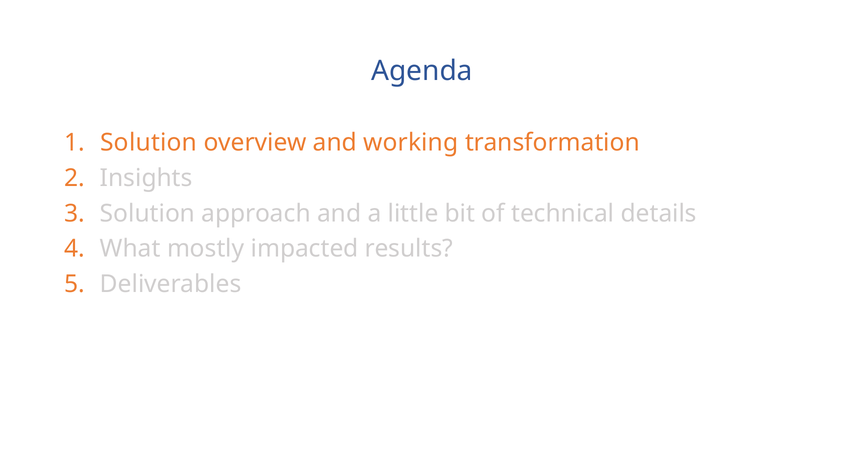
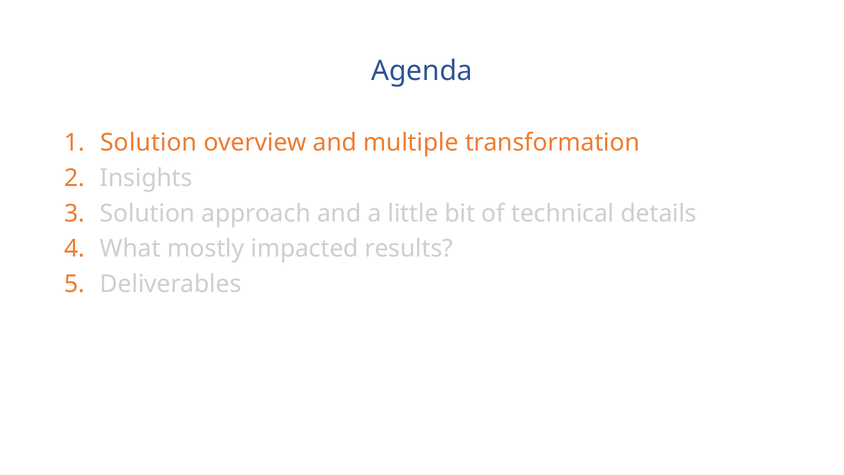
working: working -> multiple (411, 143)
